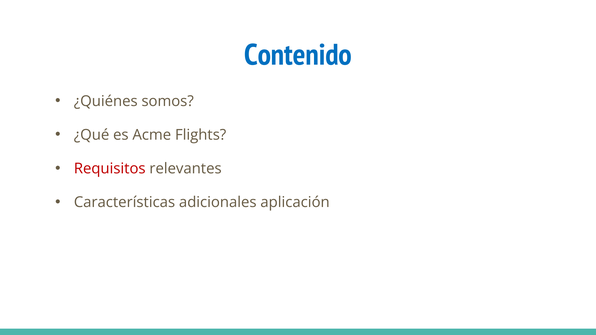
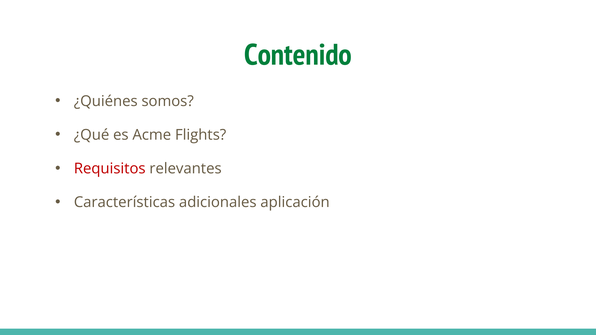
Contenido colour: blue -> green (298, 55)
